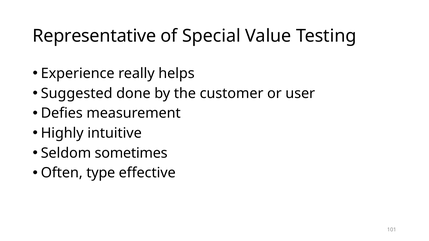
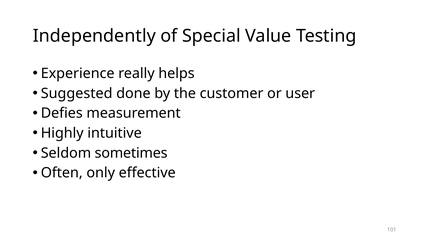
Representative: Representative -> Independently (94, 36)
type: type -> only (101, 173)
